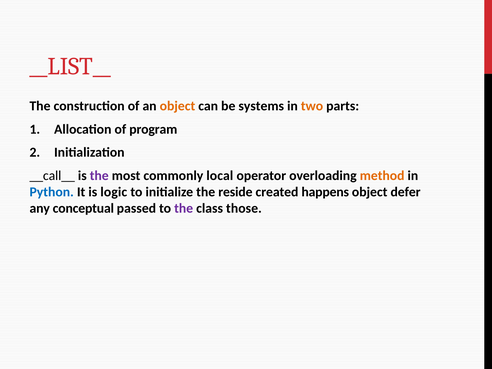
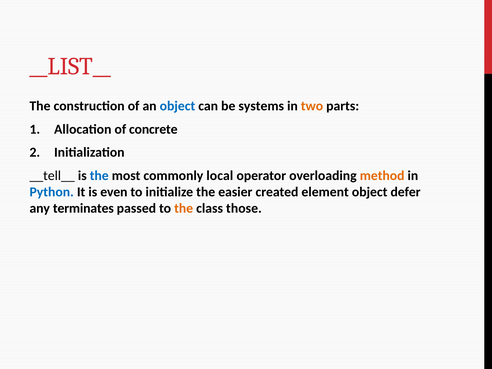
object colour: orange -> blue (177, 106)
program: program -> concrete (153, 129)
__call__: __call__ -> __tell__ (52, 176)
the colour: purple -> blue (99, 176)
logic: logic -> even (114, 192)
reside: reside -> easier (235, 192)
happens: happens -> element (325, 192)
conceptual: conceptual -> terminates (83, 208)
the colour: purple -> orange (184, 208)
